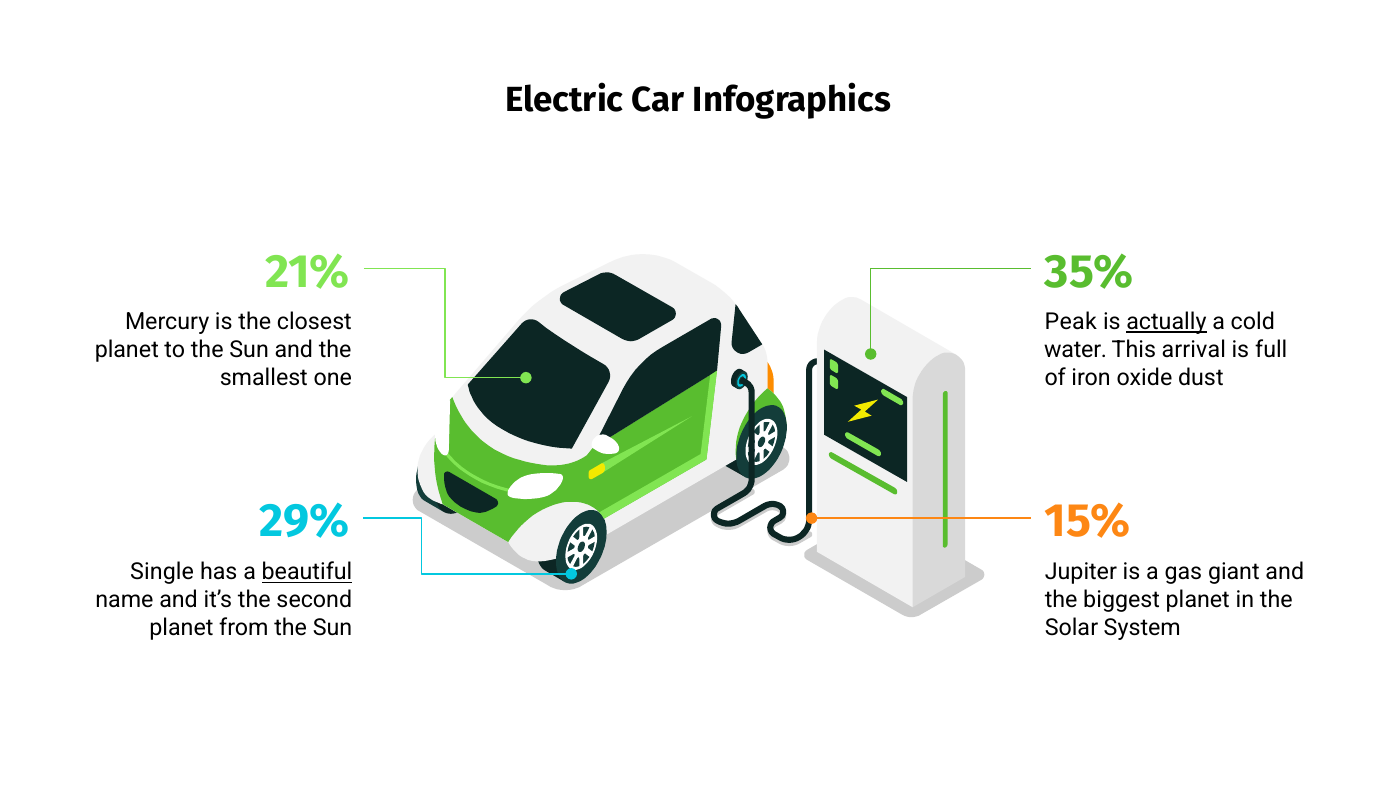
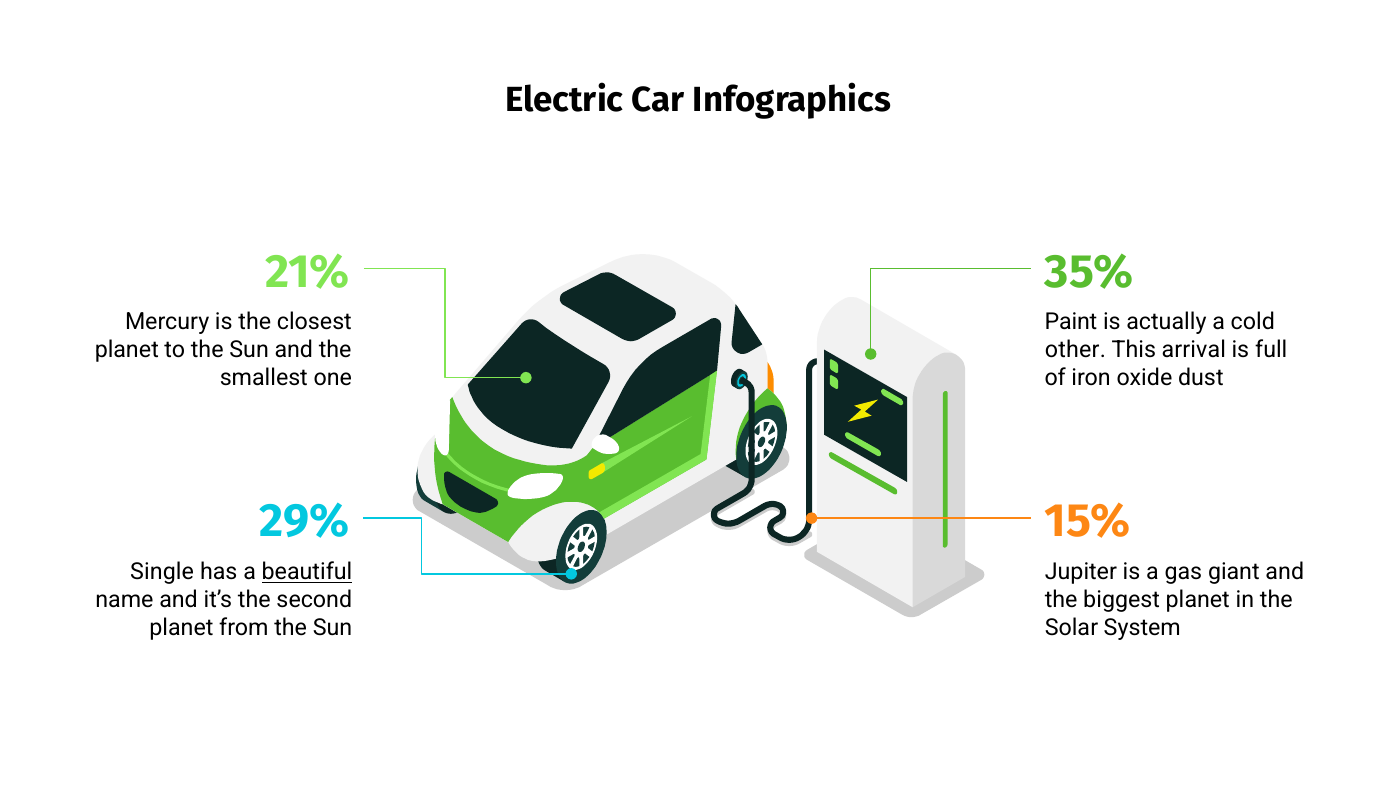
Peak: Peak -> Paint (1071, 322)
actually underline: present -> none (1166, 322)
water: water -> other (1075, 350)
